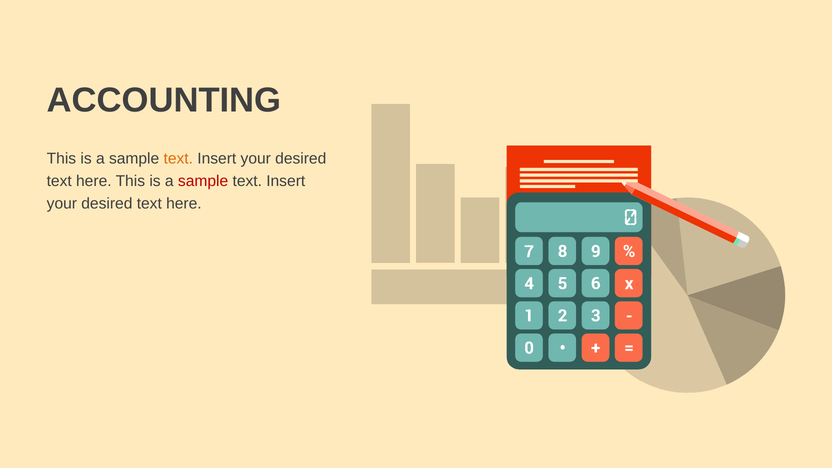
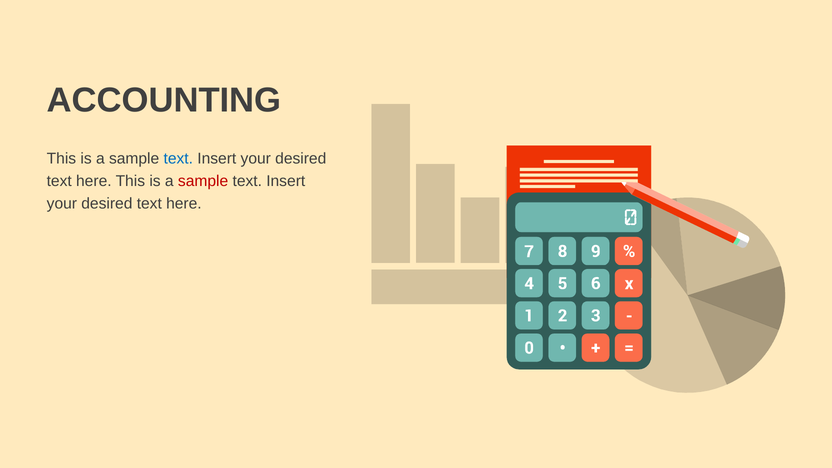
text colour: orange -> blue (178, 159)
